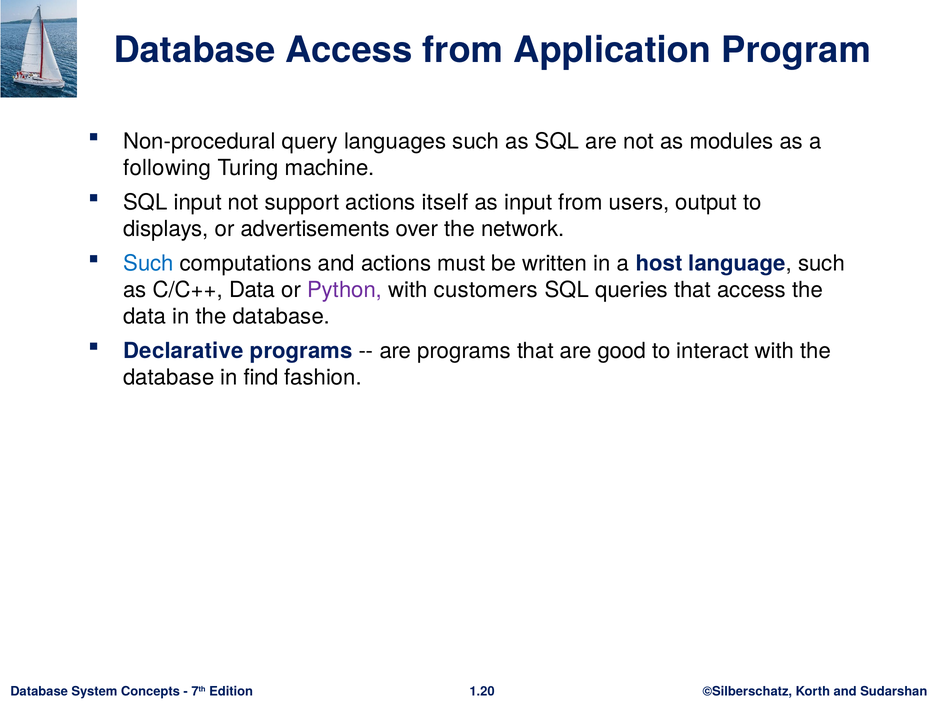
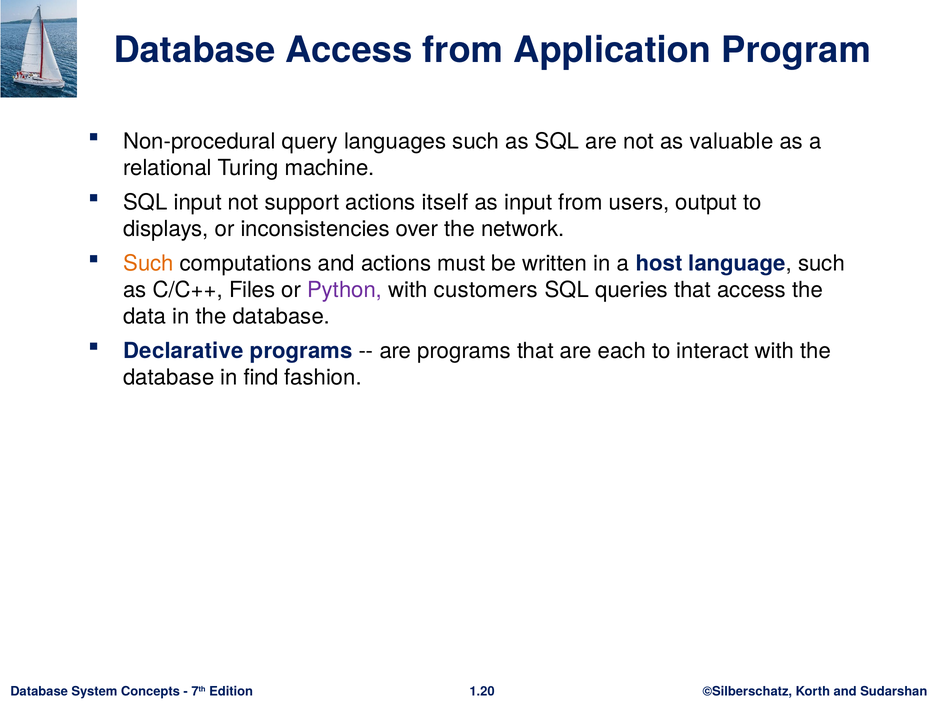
modules: modules -> valuable (731, 142)
following: following -> relational (167, 168)
advertisements: advertisements -> inconsistencies (315, 229)
Such colour: blue -> orange (148, 263)
C/C++ Data: Data -> Files (252, 290)
good: good -> each (622, 351)
